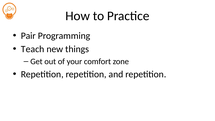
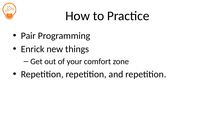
Teach: Teach -> Enrick (33, 49)
